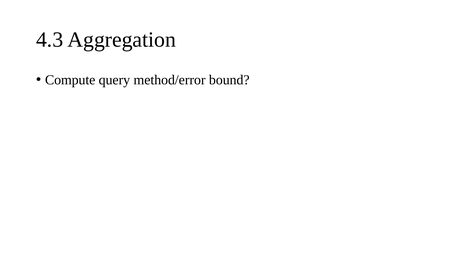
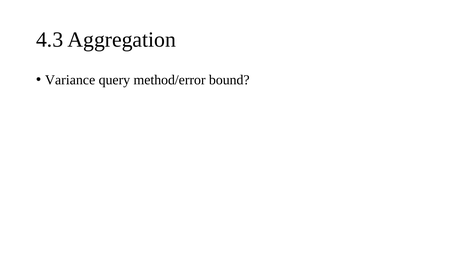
Compute: Compute -> Variance (70, 80)
